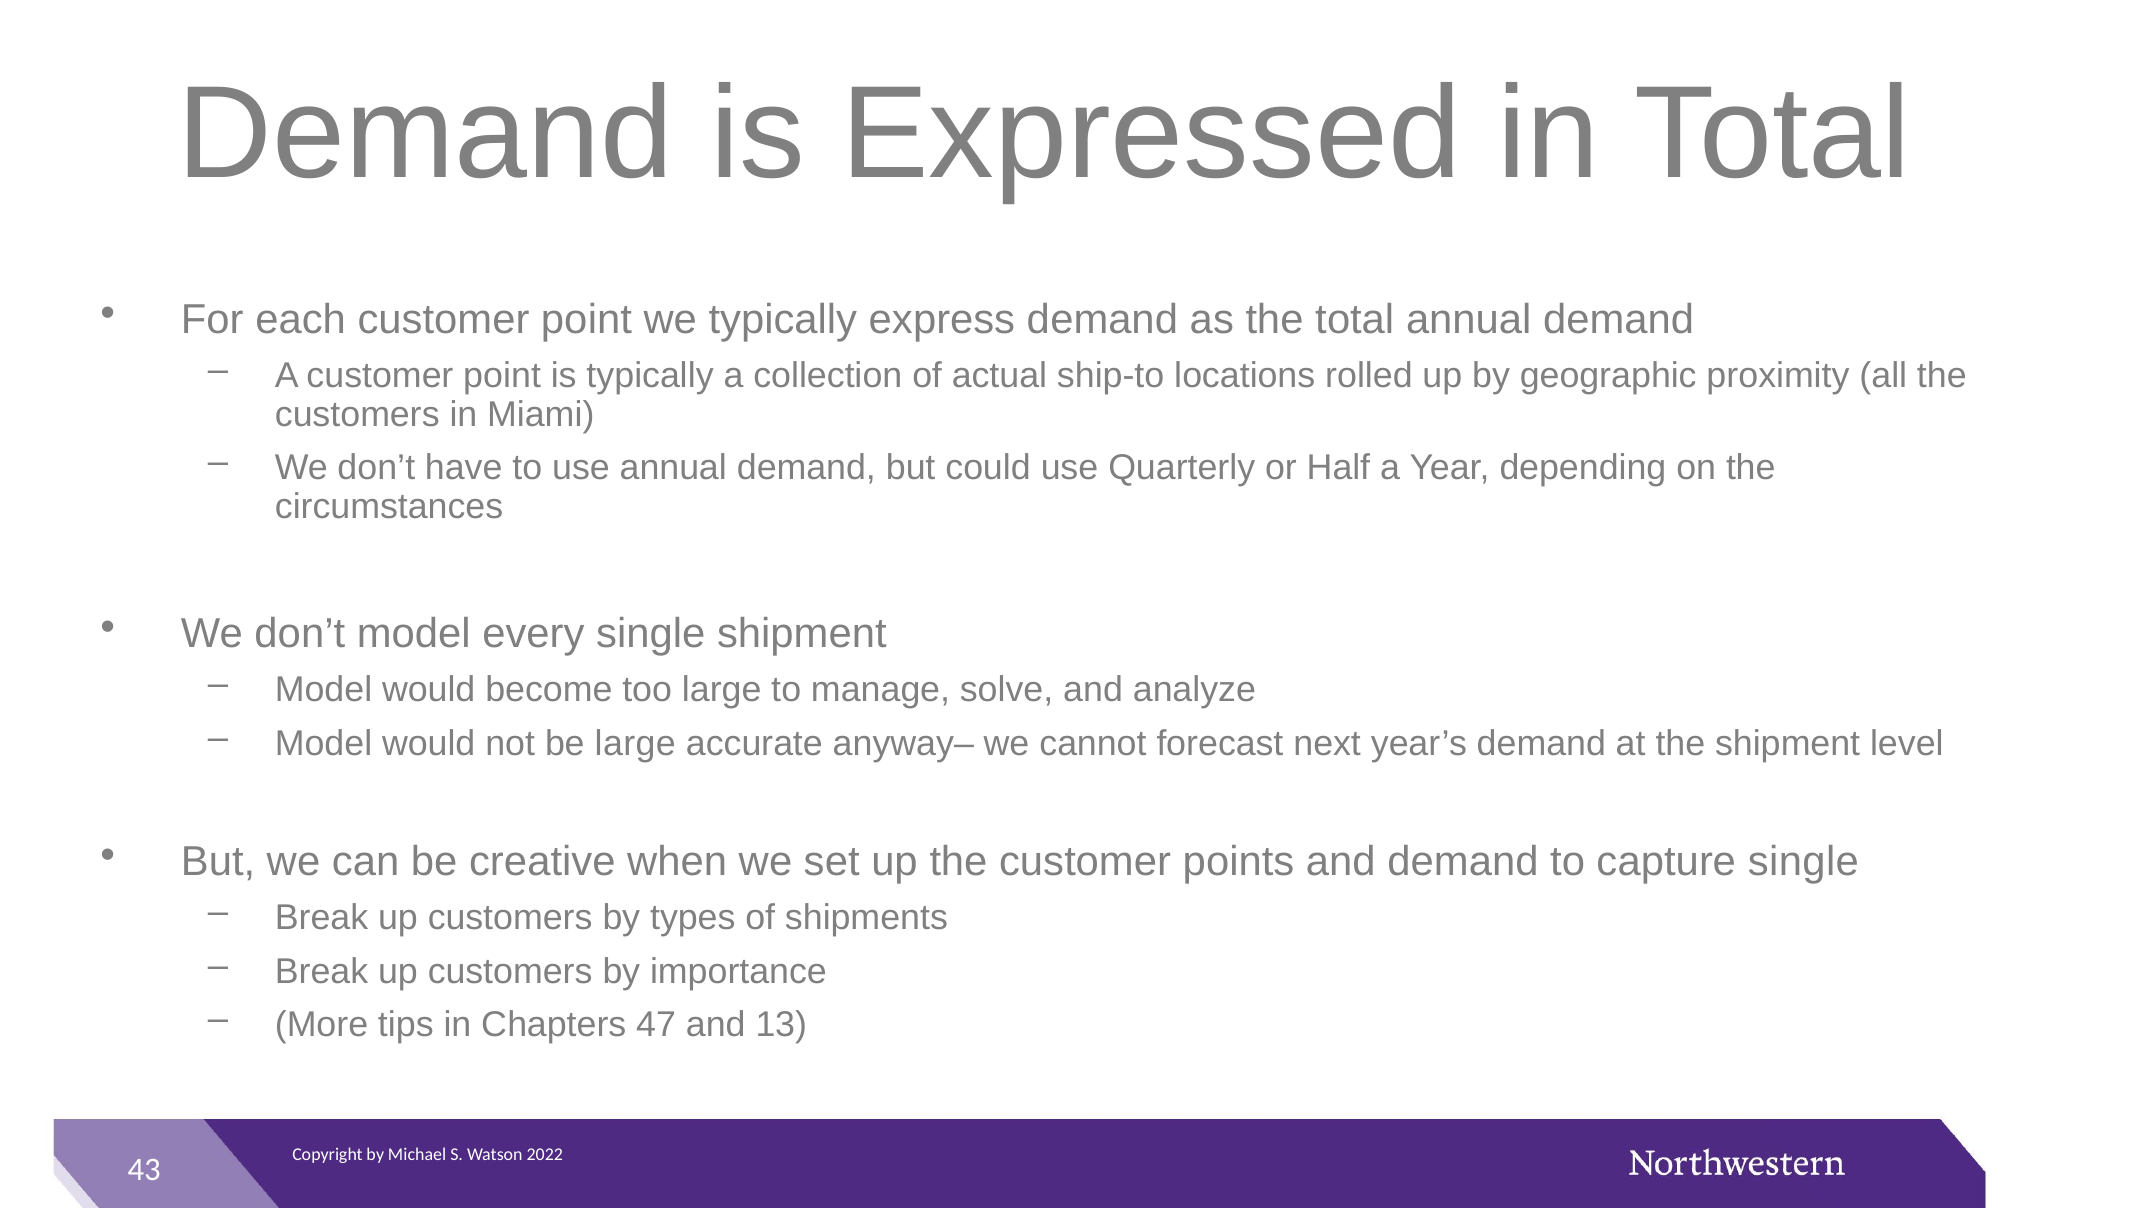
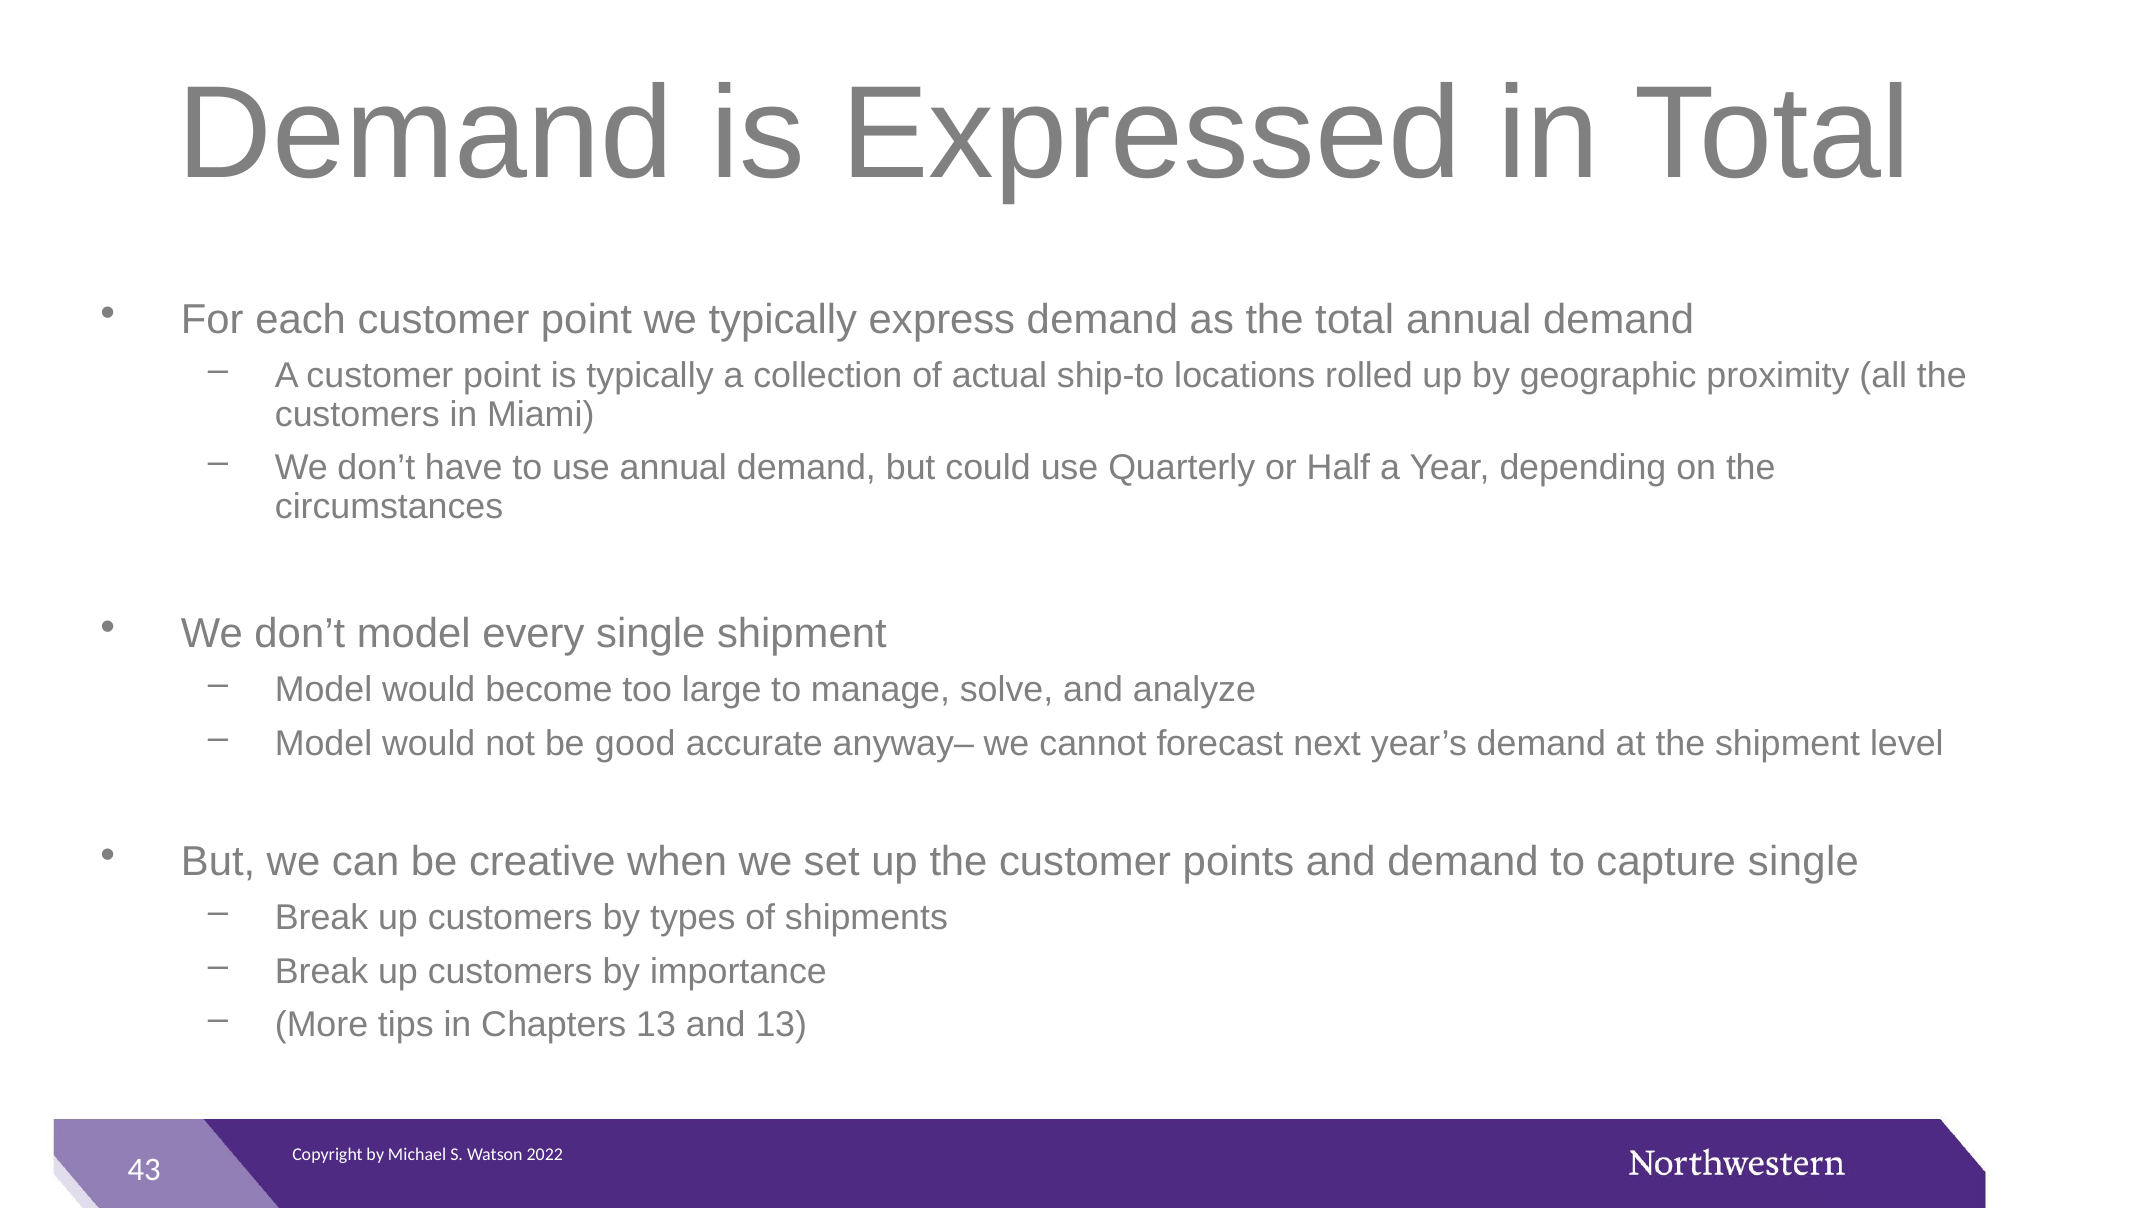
be large: large -> good (635, 744)
Chapters 47: 47 -> 13 (656, 1025)
